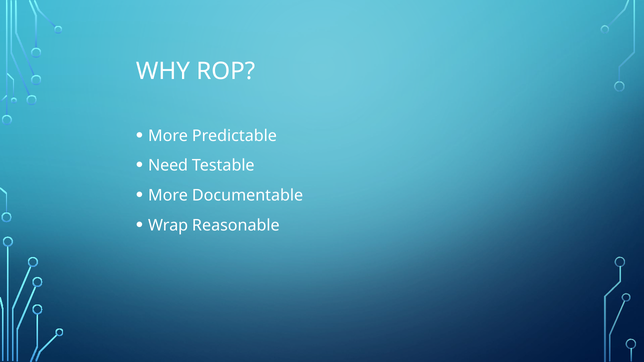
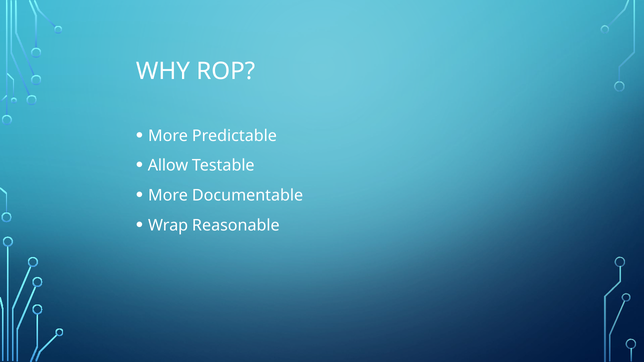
Need: Need -> Allow (168, 166)
